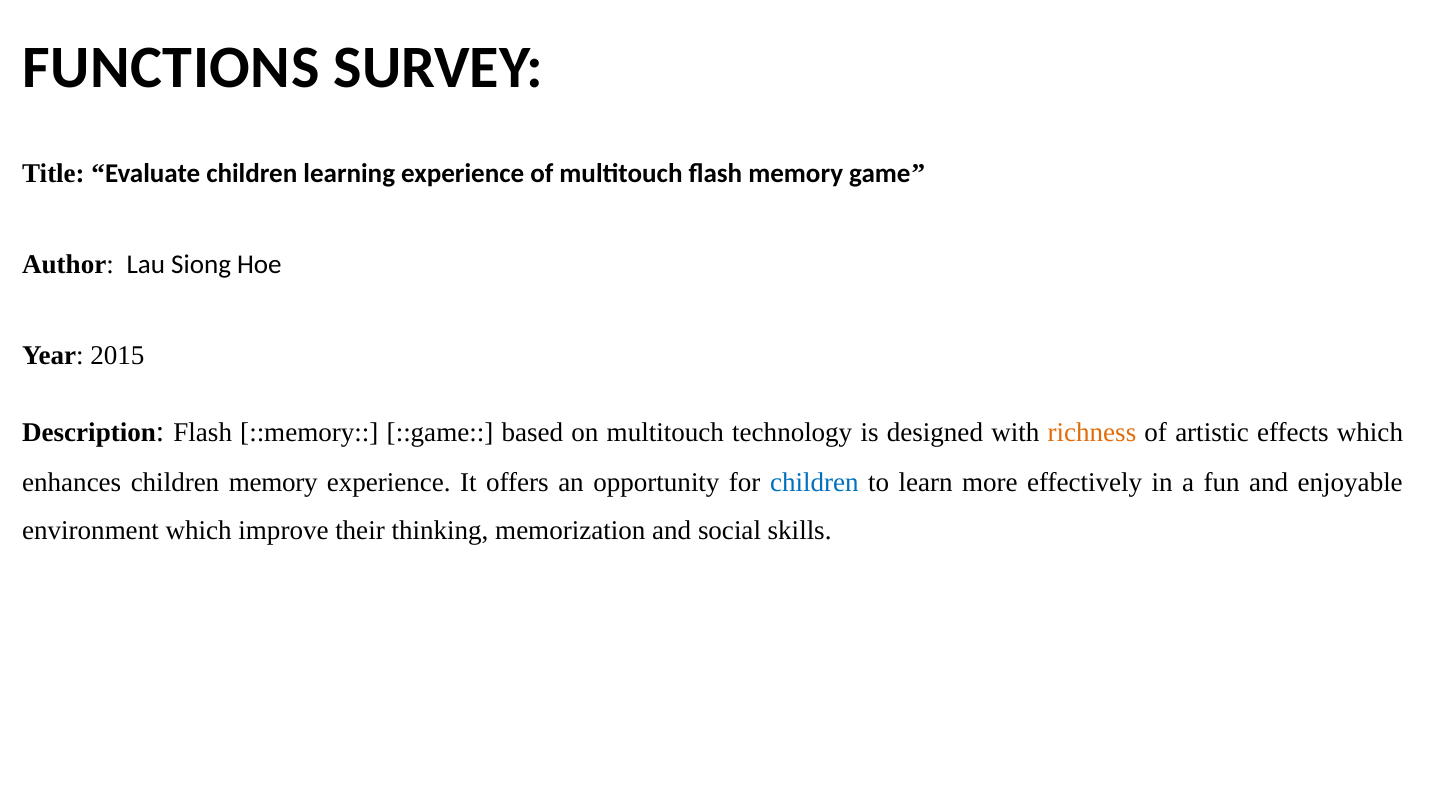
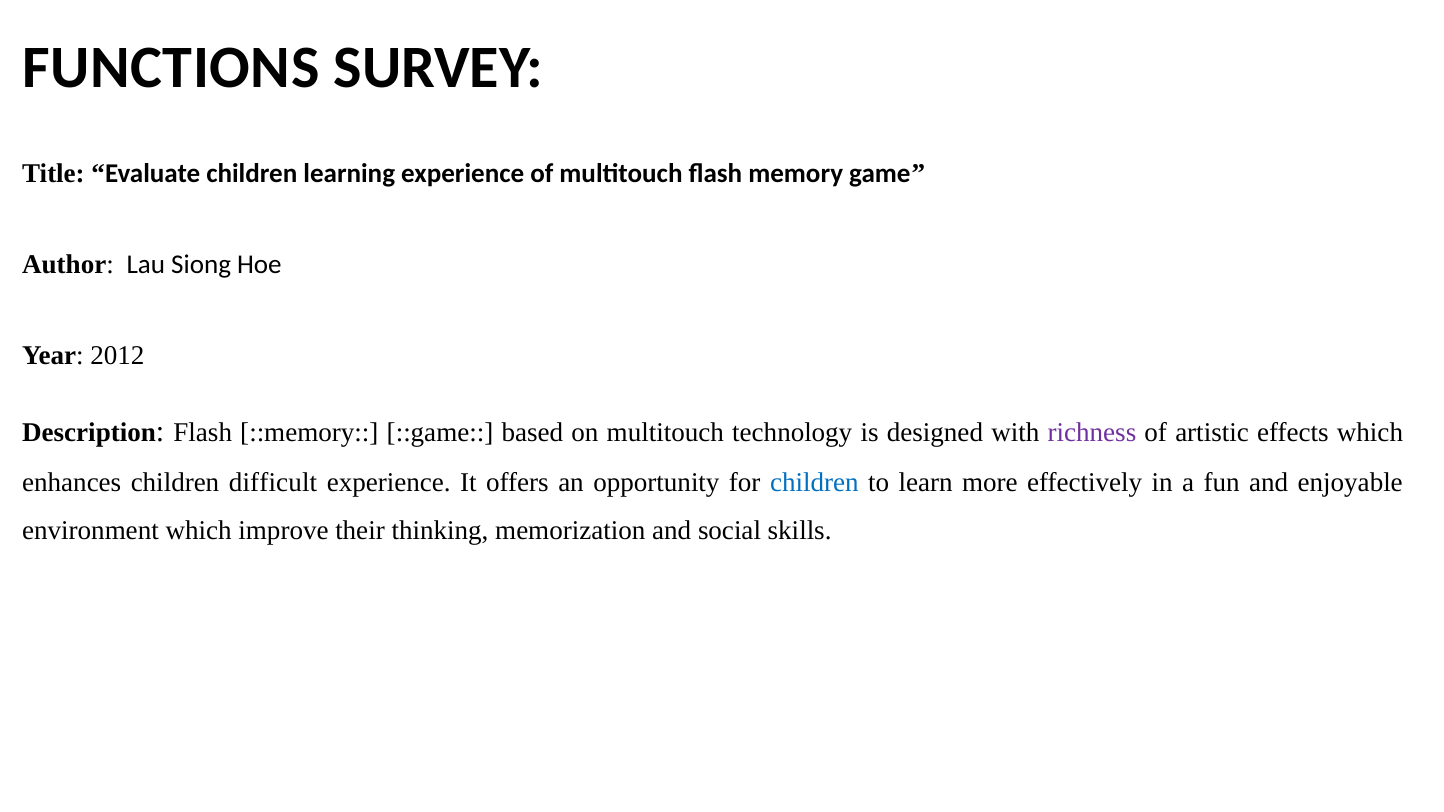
2015: 2015 -> 2012 (117, 356)
richness colour: orange -> purple (1092, 433)
children memory: memory -> difficult (273, 482)
